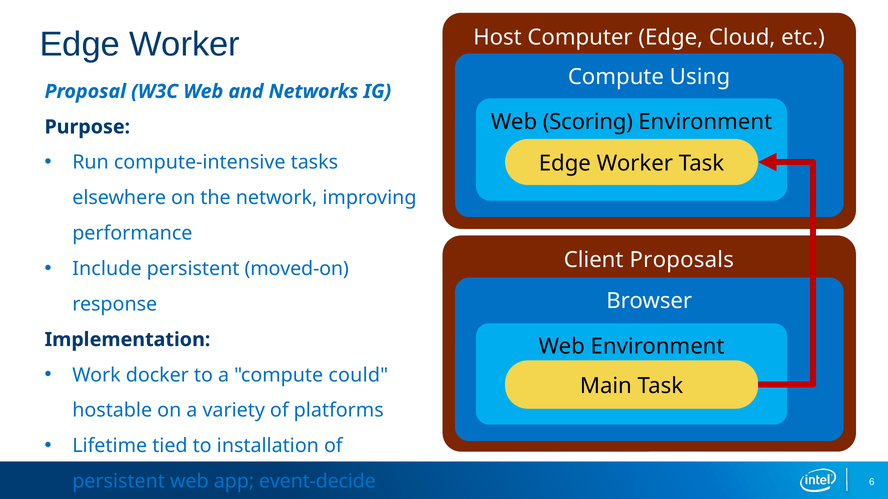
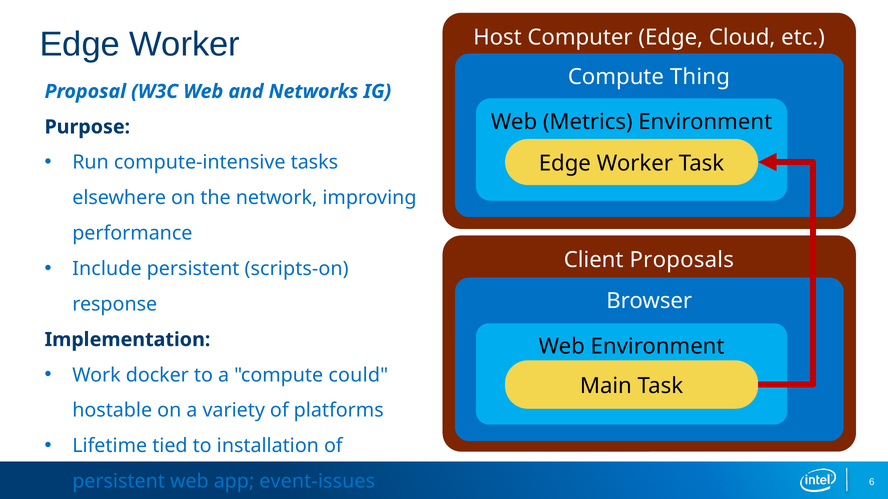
Using: Using -> Thing (700, 77)
Scoring: Scoring -> Metrics (588, 122)
moved-on: moved-on -> scripts-on (297, 269)
event-decide: event-decide -> event-issues (317, 482)
